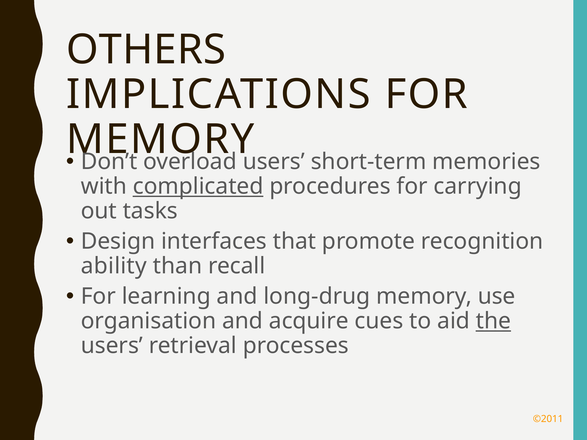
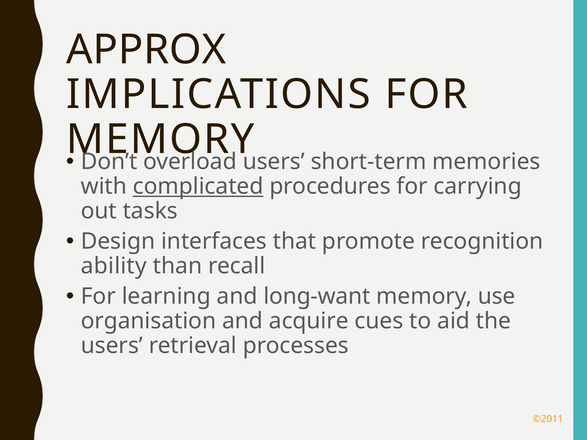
OTHERS: OTHERS -> APPROX (146, 50)
long-drug: long-drug -> long-want (317, 297)
the underline: present -> none (493, 321)
